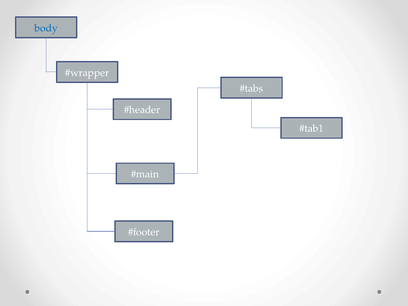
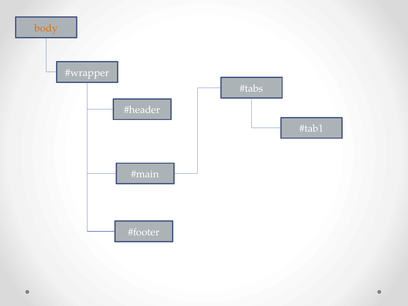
body colour: blue -> orange (46, 28)
